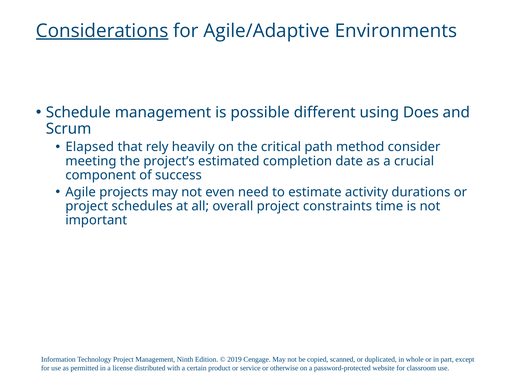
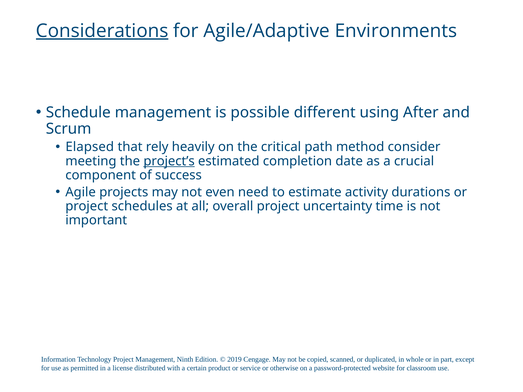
Does: Does -> After (421, 113)
project’s underline: none -> present (169, 161)
constraints: constraints -> uncertainty (338, 206)
